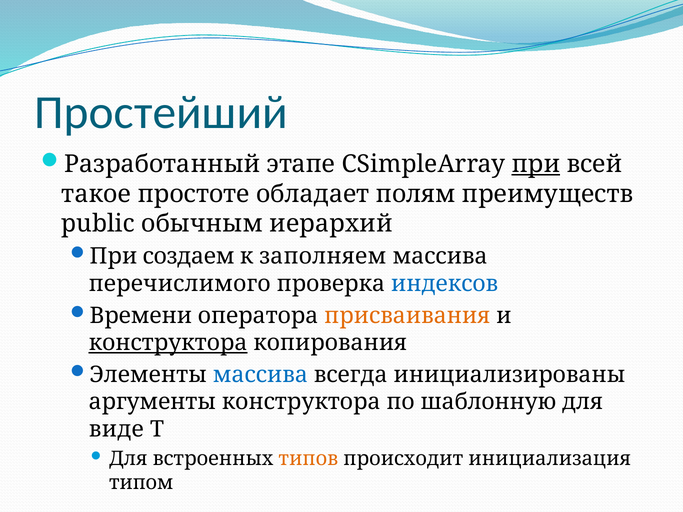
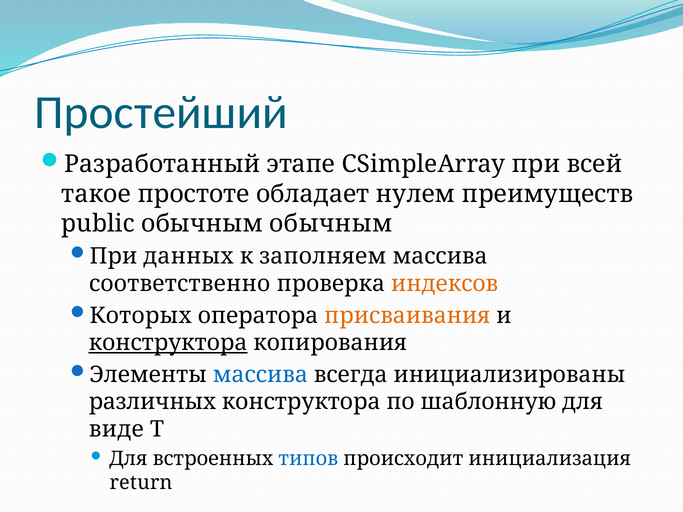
при underline: present -> none (536, 164)
полям: полям -> нулем (416, 194)
обычным иерархий: иерархий -> обычным (331, 224)
создаем: создаем -> данных (188, 256)
перечислимого: перечислимого -> соответственно (180, 284)
индексов colour: blue -> orange (445, 284)
Времени: Времени -> Которых (141, 316)
аргументы: аргументы -> различных (152, 402)
типов colour: orange -> blue (308, 459)
типом: типом -> return (141, 483)
